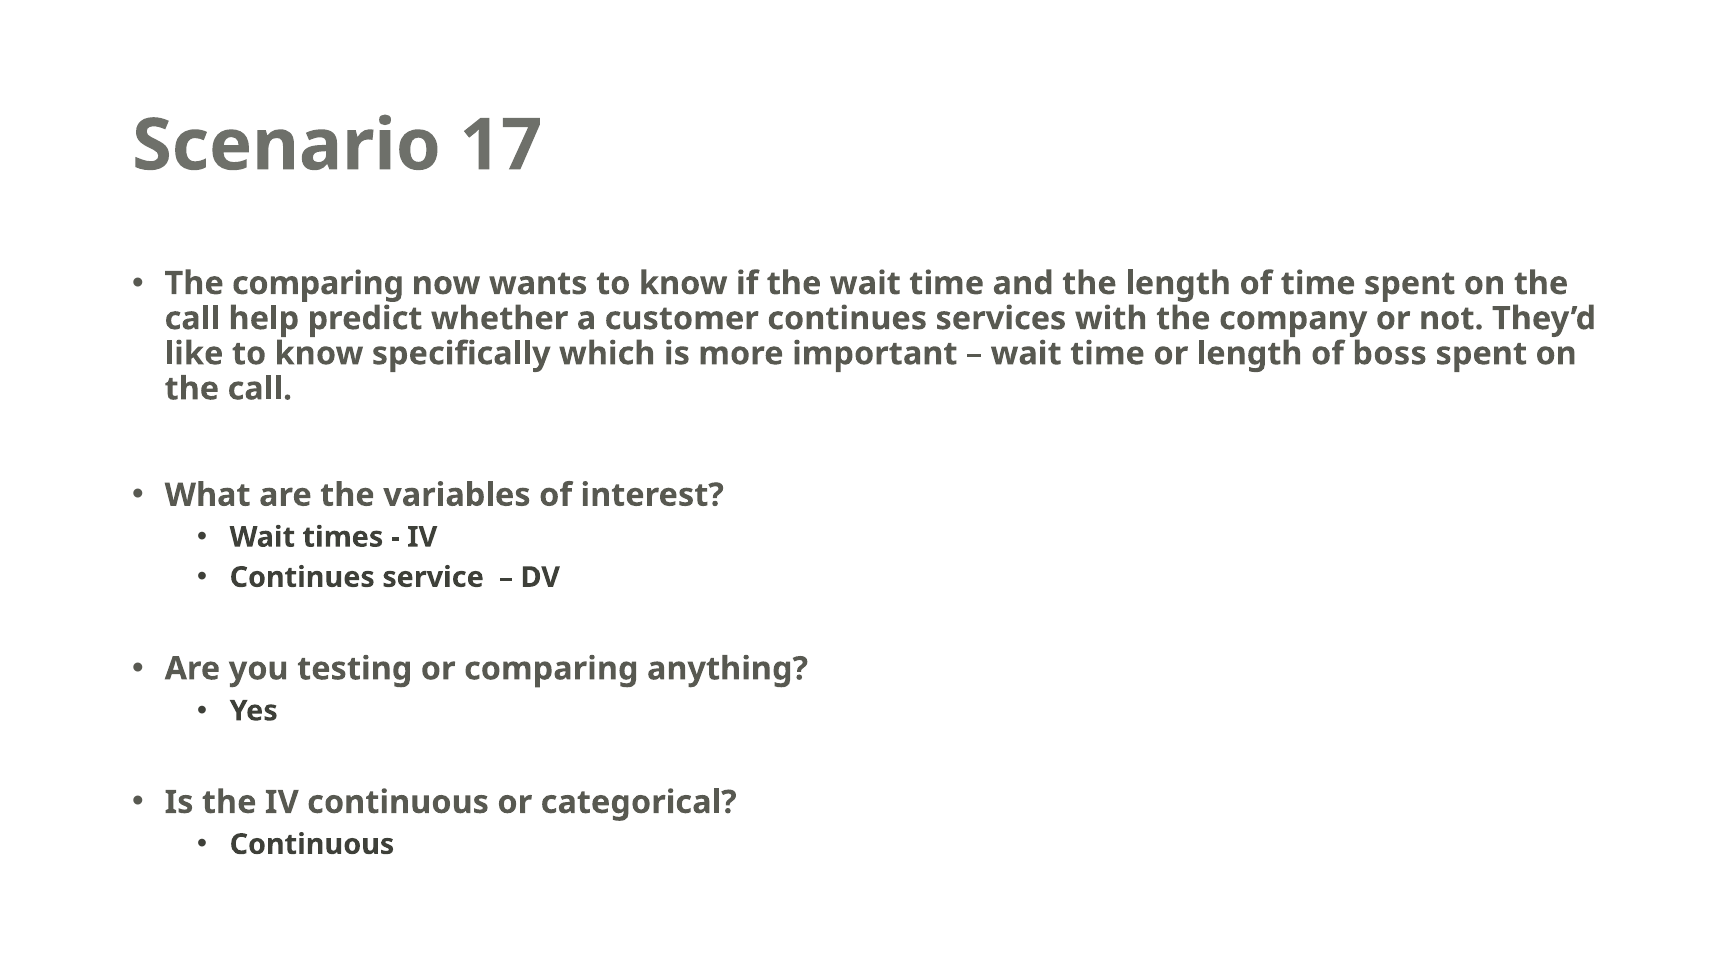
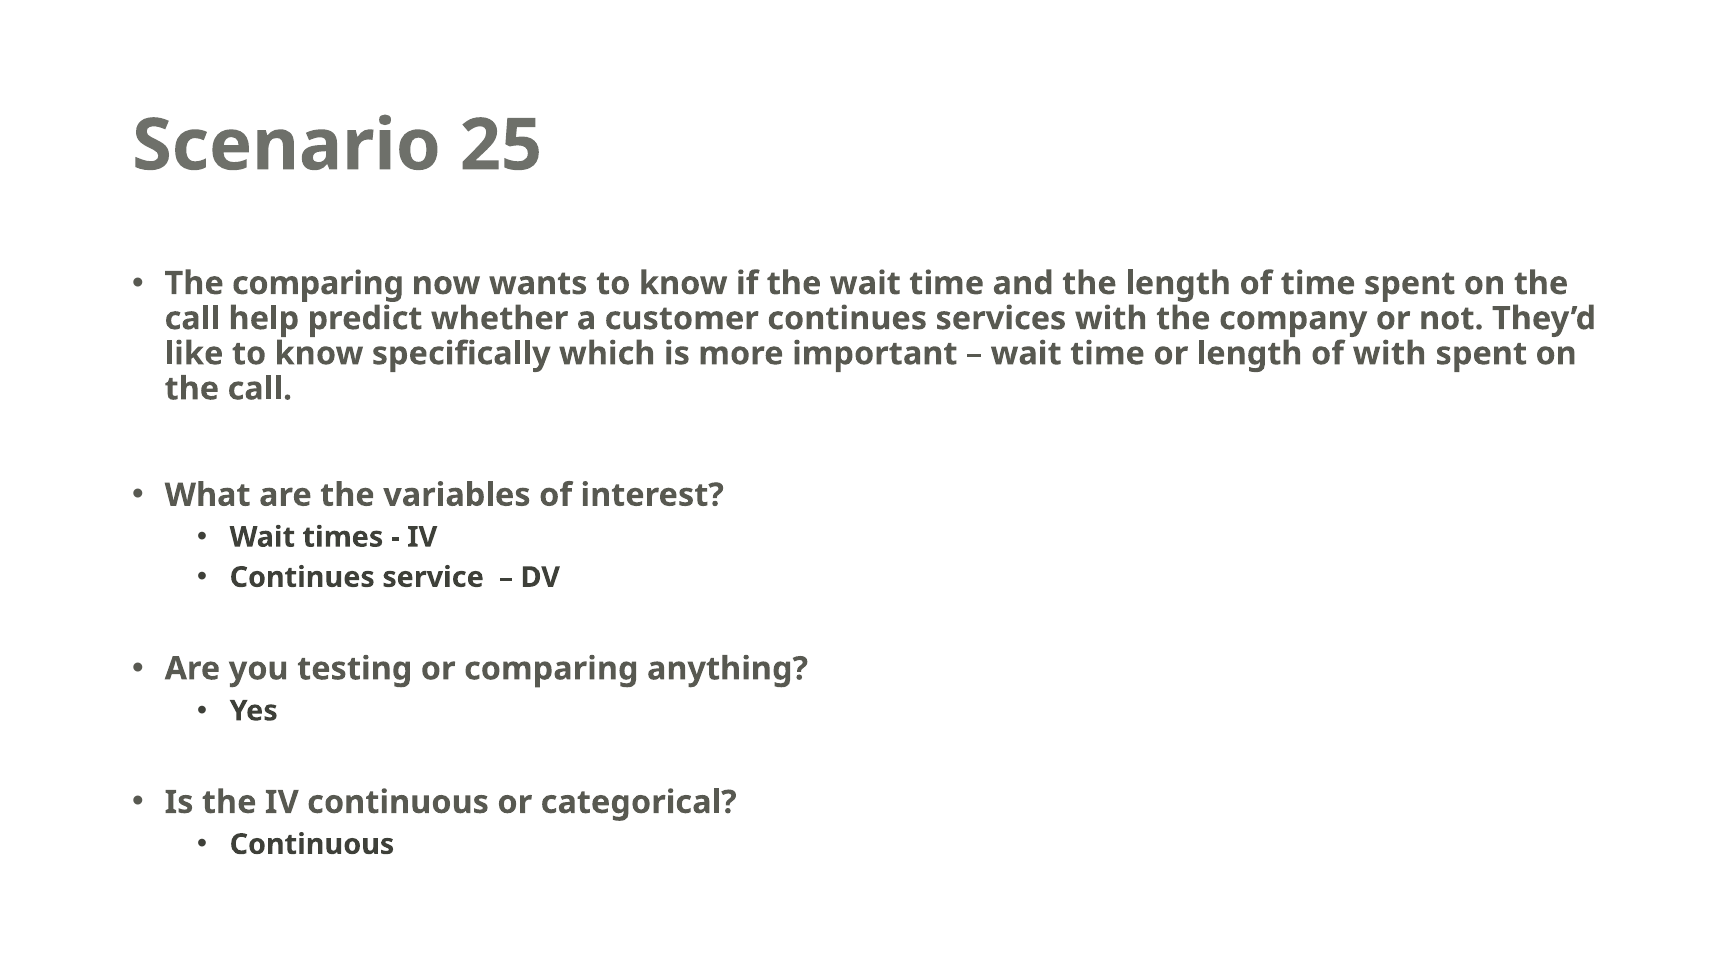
17: 17 -> 25 (501, 146)
of boss: boss -> with (1390, 354)
